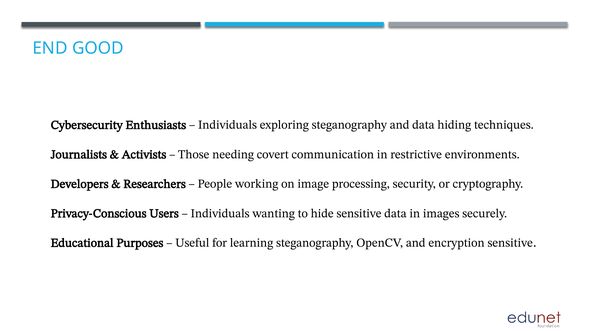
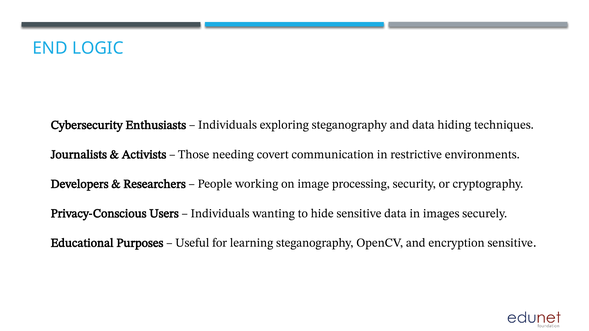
GOOD: GOOD -> LOGIC (98, 48)
